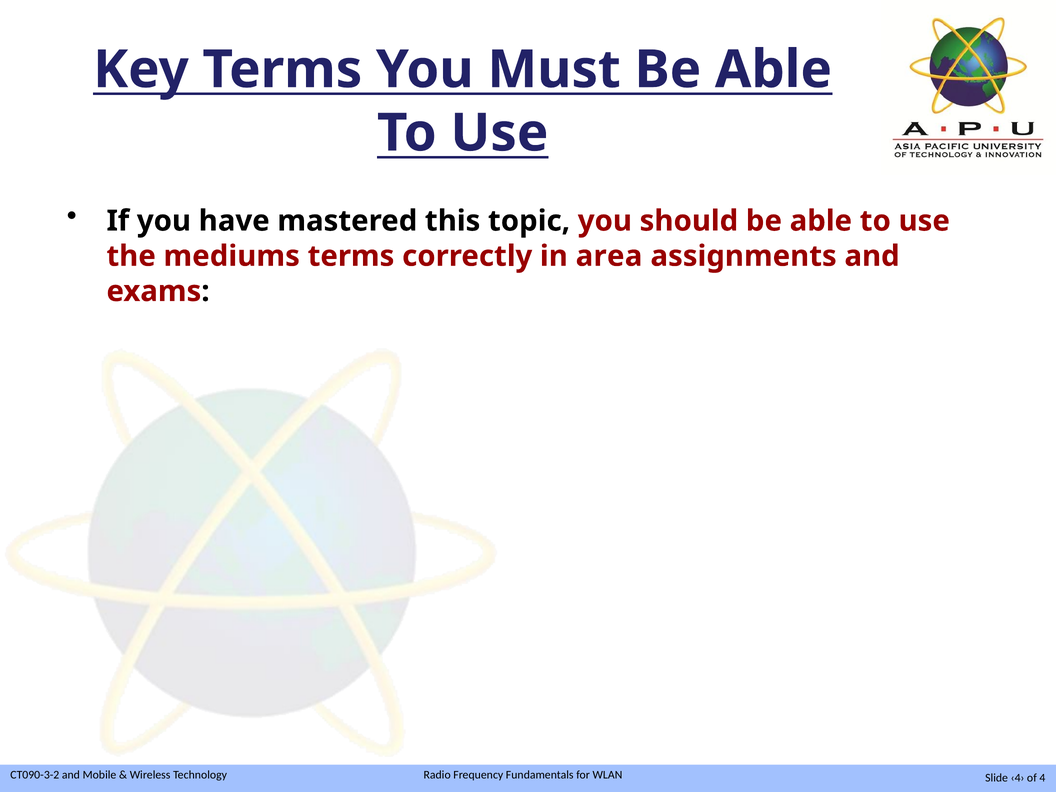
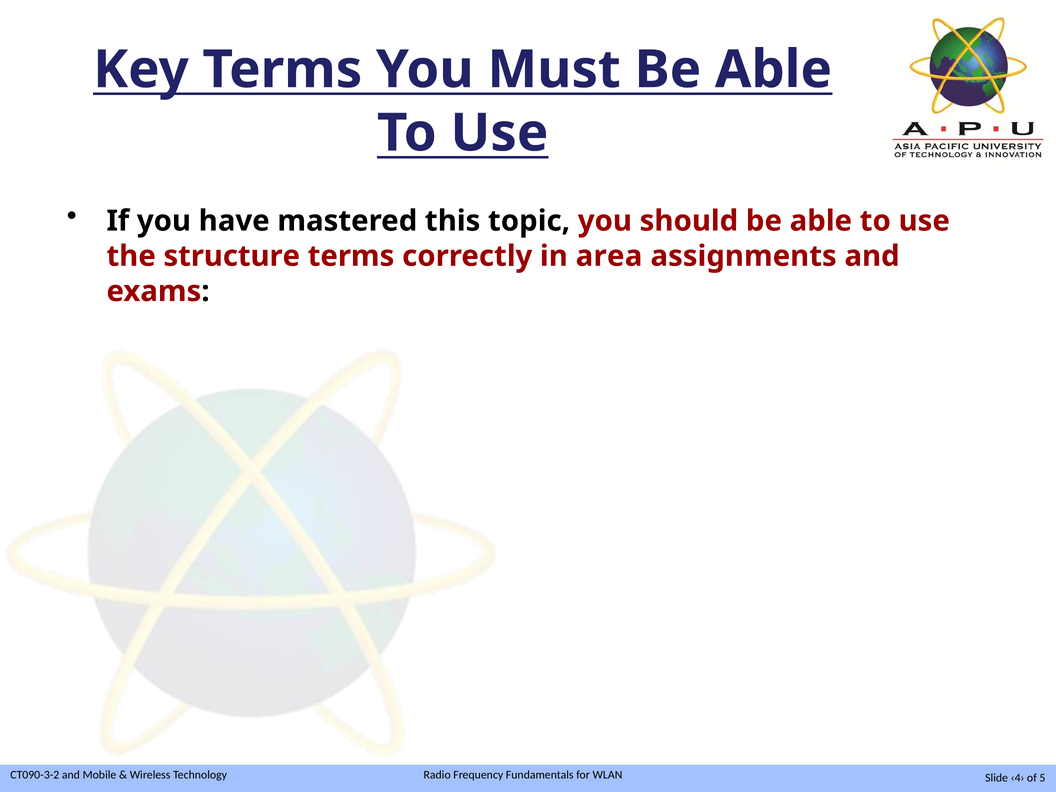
mediums: mediums -> structure (232, 256)
4: 4 -> 5 (1042, 778)
